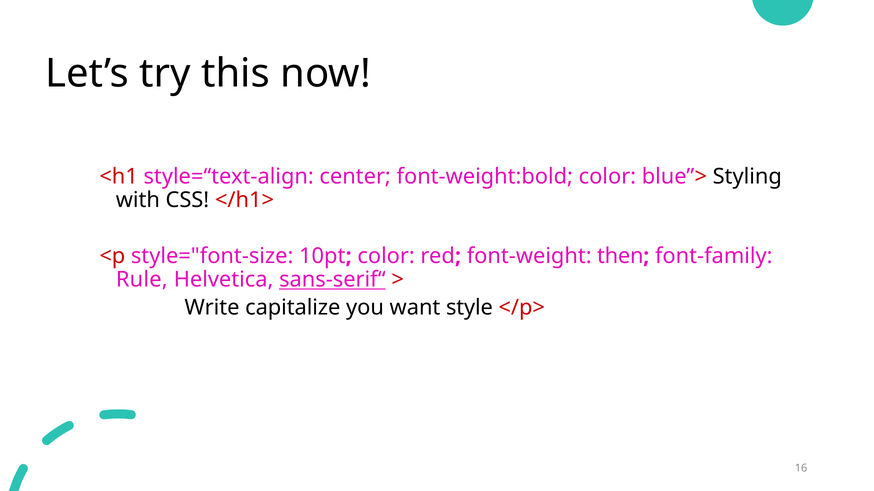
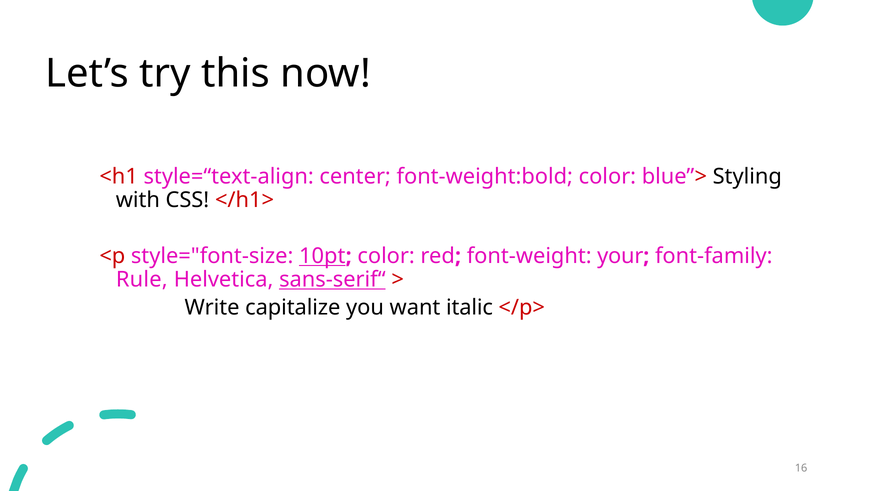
10pt underline: none -> present (322, 256)
then: then -> your (620, 256)
style: style -> italic (469, 308)
